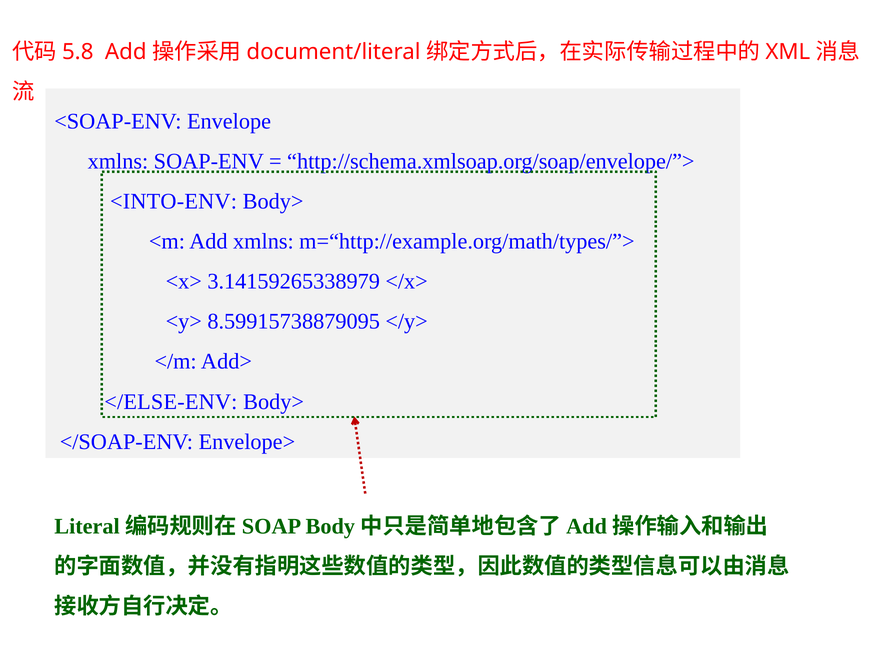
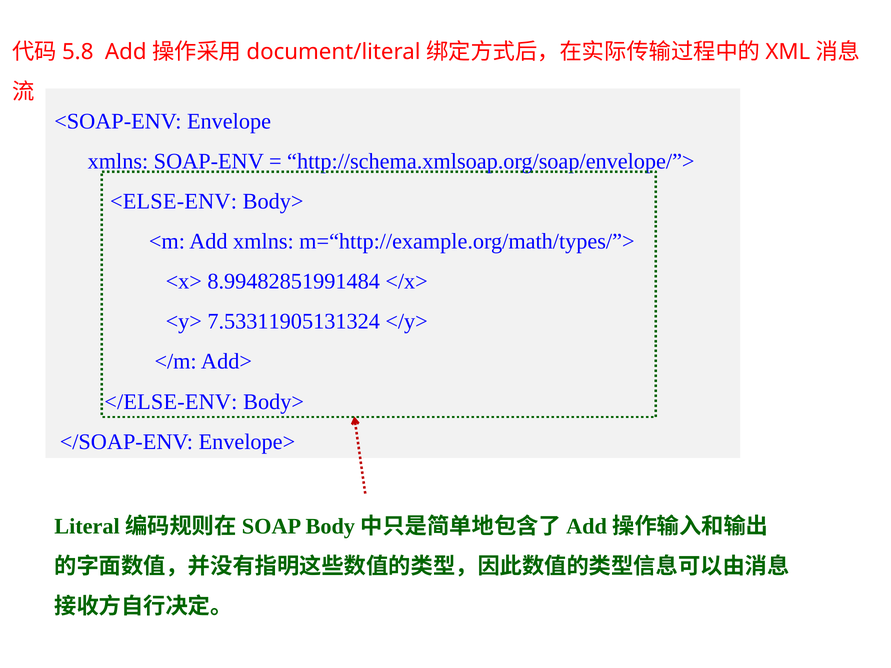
<INTO-ENV: <INTO-ENV -> <ELSE-ENV (173, 201)
3.14159265338979: 3.14159265338979 -> 8.99482851991484 (294, 282)
8.59915738879095: 8.59915738879095 -> 7.53311905131324 (294, 322)
